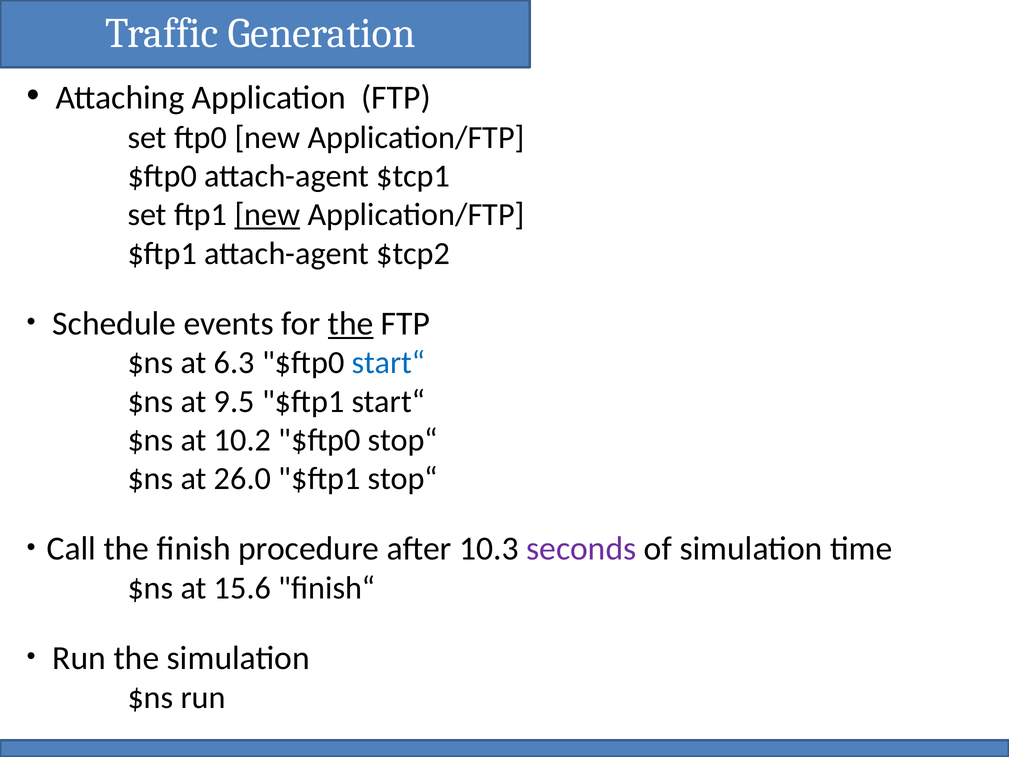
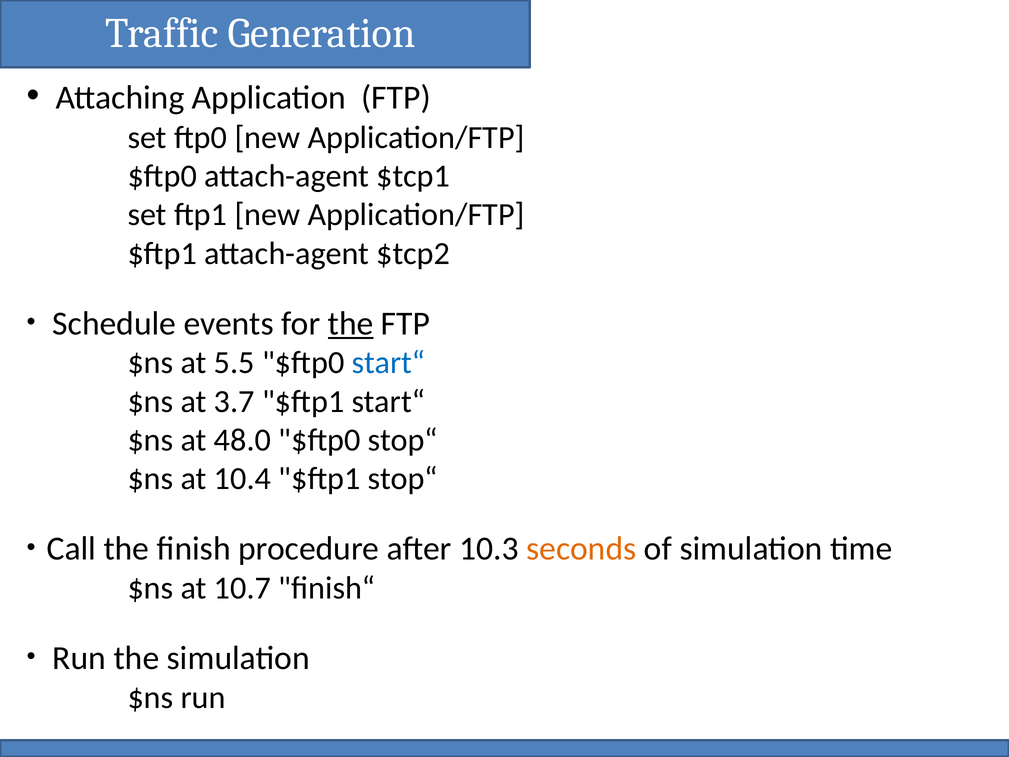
new underline: present -> none (267, 215)
6.3: 6.3 -> 5.5 (234, 363)
9.5: 9.5 -> 3.7 (234, 401)
10.2: 10.2 -> 48.0 (242, 440)
26.0: 26.0 -> 10.4 (242, 479)
seconds colour: purple -> orange (581, 549)
15.6: 15.6 -> 10.7 (242, 588)
